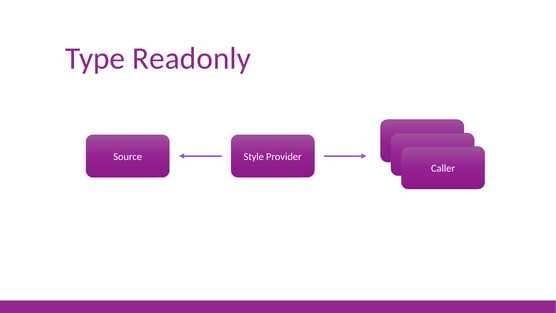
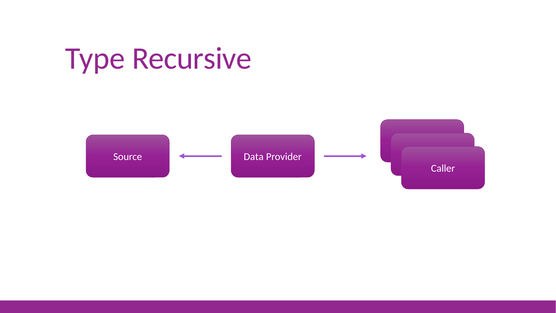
Readonly: Readonly -> Recursive (192, 58)
Style: Style -> Data (254, 157)
